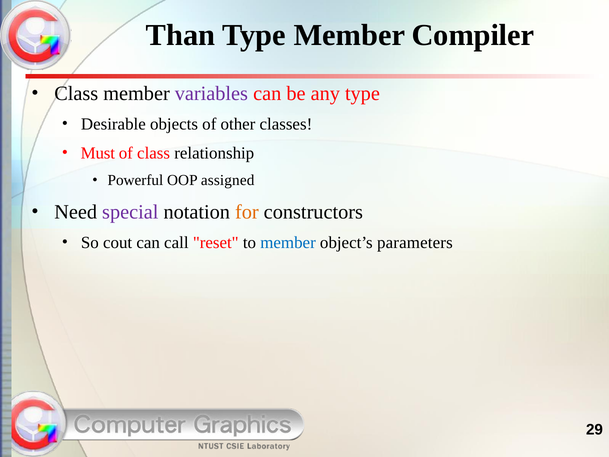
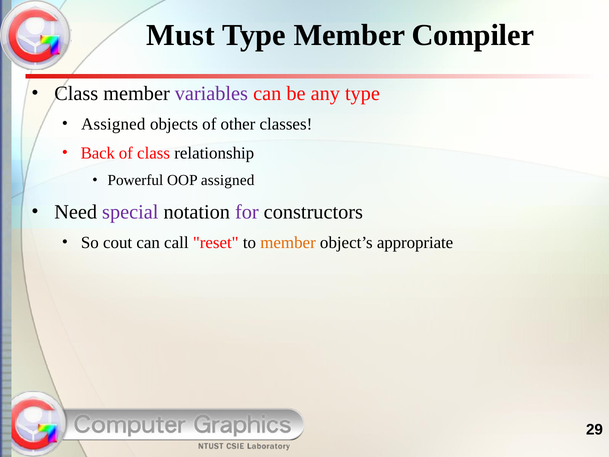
Than: Than -> Must (180, 35)
Desirable: Desirable -> Assigned (113, 124)
Must: Must -> Back (98, 153)
for colour: orange -> purple (247, 212)
member colour: blue -> orange (288, 243)
parameters: parameters -> appropriate (415, 243)
